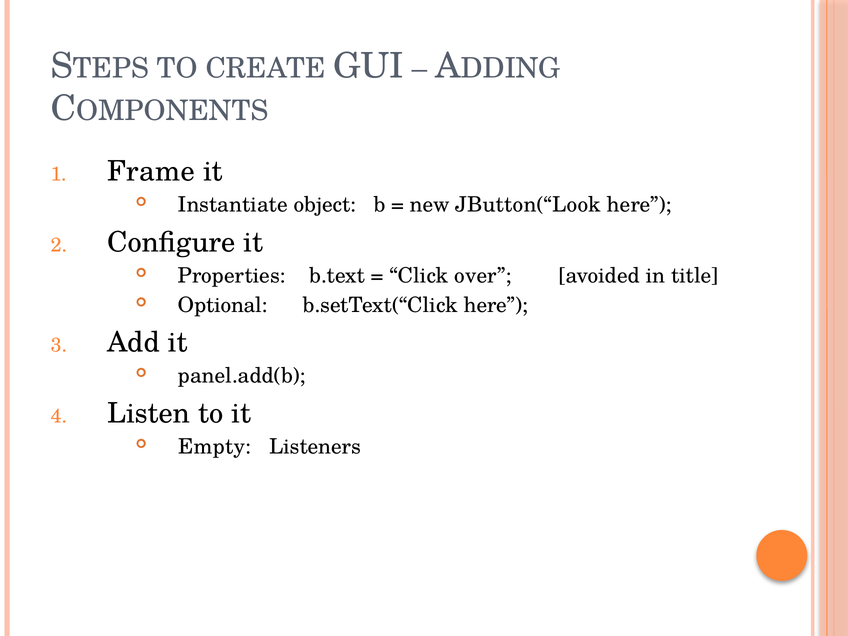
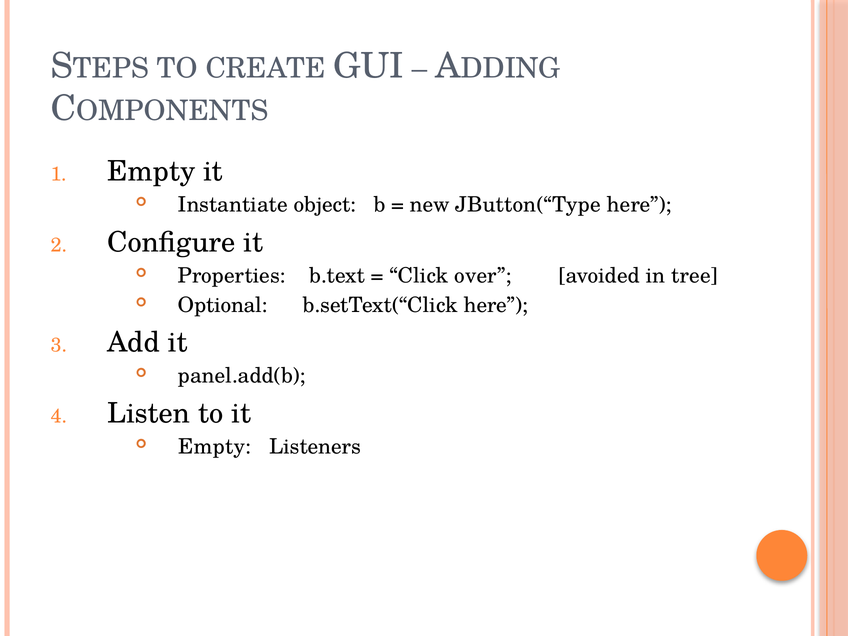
Frame: Frame -> Empty (151, 172)
JButton(“Look: JButton(“Look -> JButton(“Type (528, 205)
title: title -> tree (695, 276)
